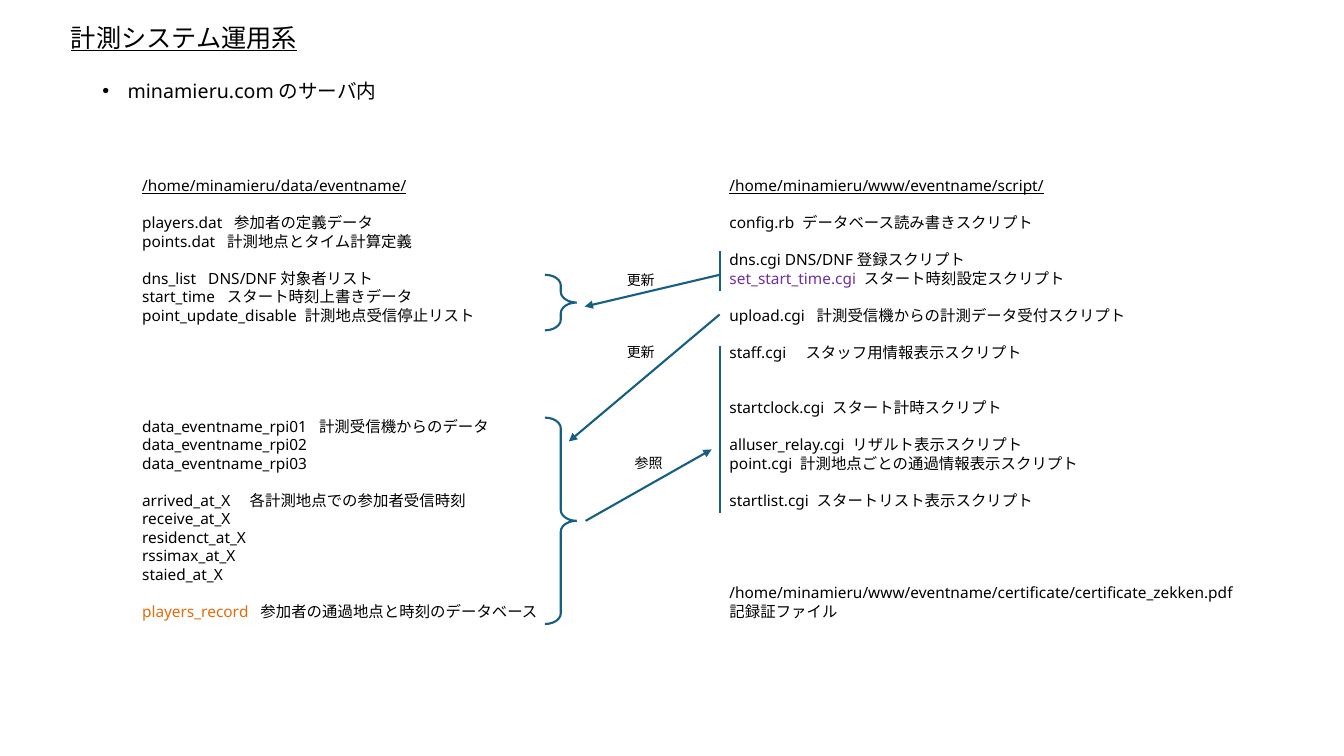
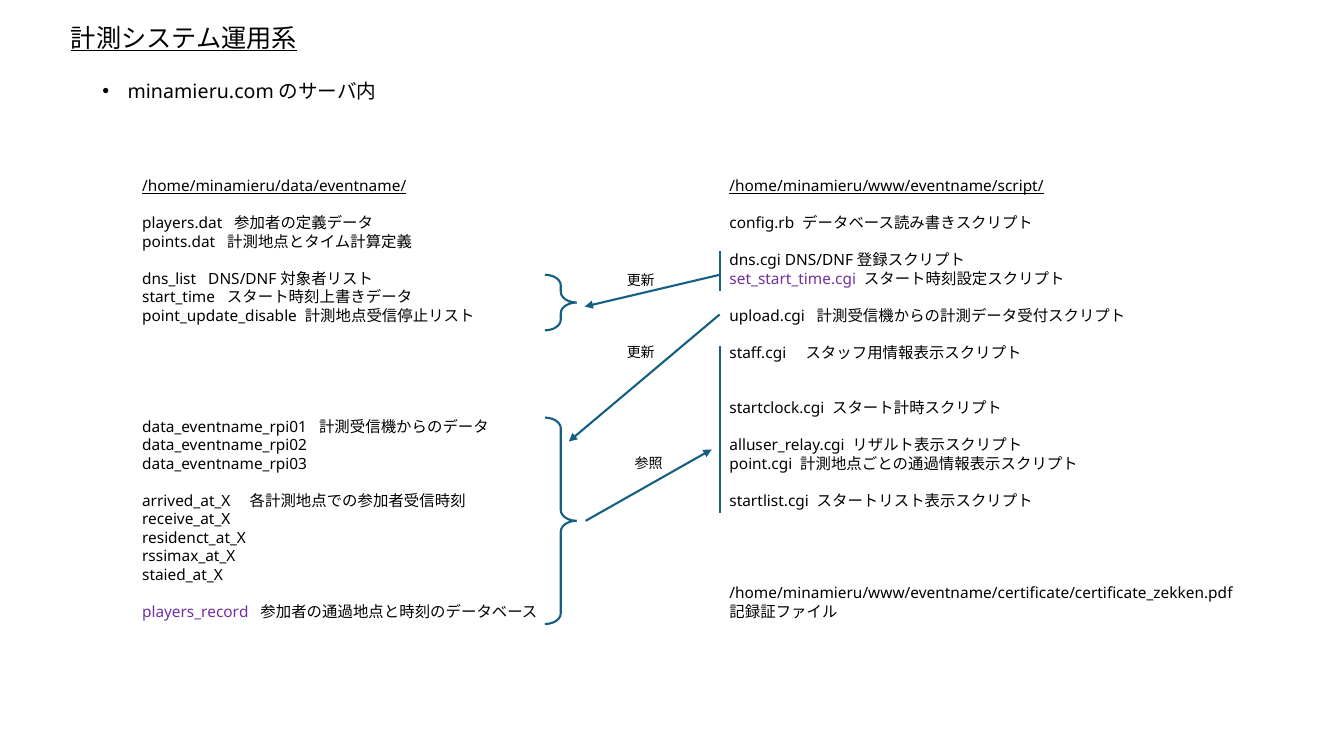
players_record colour: orange -> purple (195, 612)
